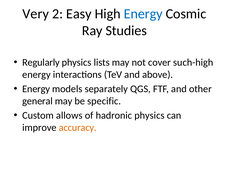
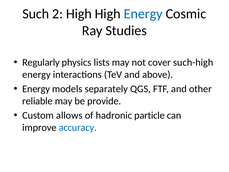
Very: Very -> Such (36, 14)
2 Easy: Easy -> High (79, 14)
general: general -> reliable (37, 101)
specific: specific -> provide (104, 101)
hadronic physics: physics -> particle (150, 115)
accuracy colour: orange -> blue (78, 127)
